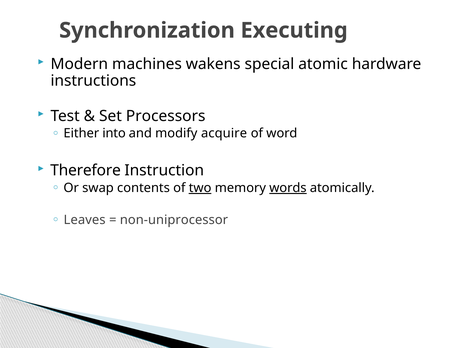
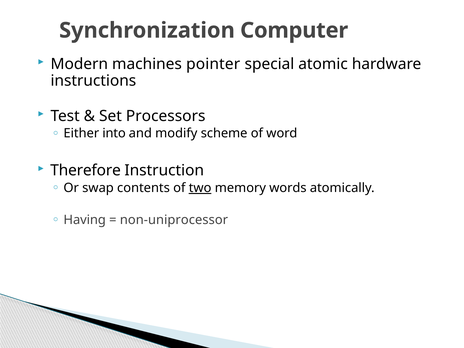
Executing: Executing -> Computer (294, 30)
wakens: wakens -> pointer (213, 64)
acquire: acquire -> scheme (224, 133)
words underline: present -> none (288, 188)
Leaves: Leaves -> Having (85, 220)
